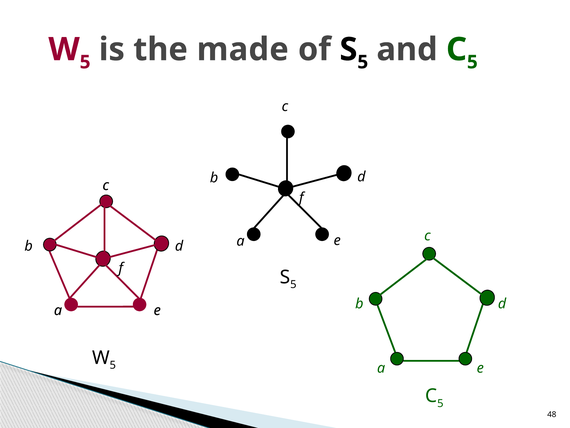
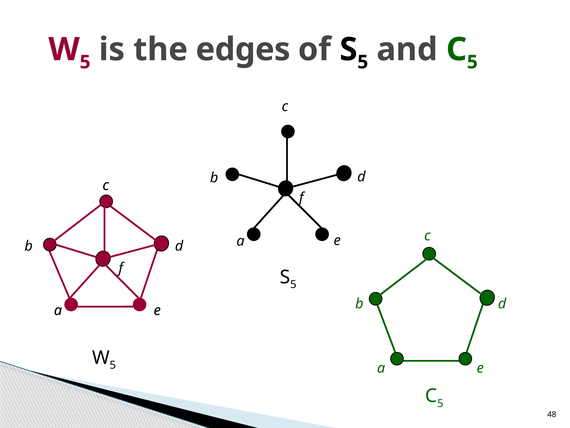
made: made -> edges (243, 49)
